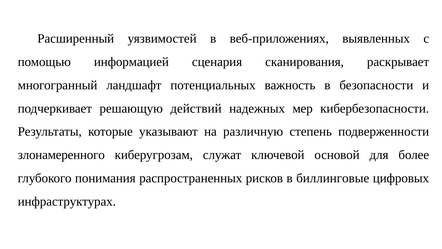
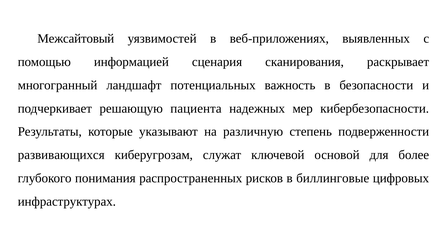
Расширенный: Расширенный -> Межсайтовый (76, 39)
действий: действий -> пациента (196, 108)
злонамеренного: злонамеренного -> развивающихся (61, 155)
